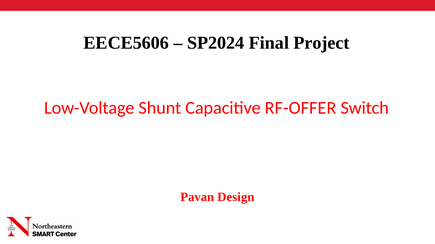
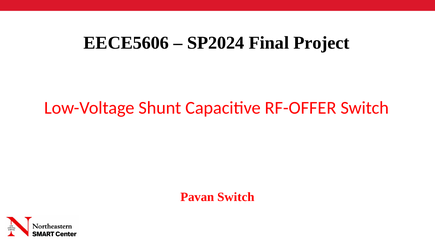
Pavan Design: Design -> Switch (236, 197)
